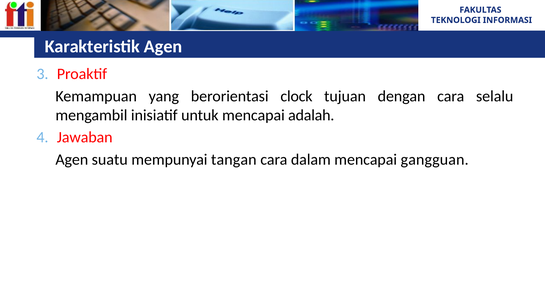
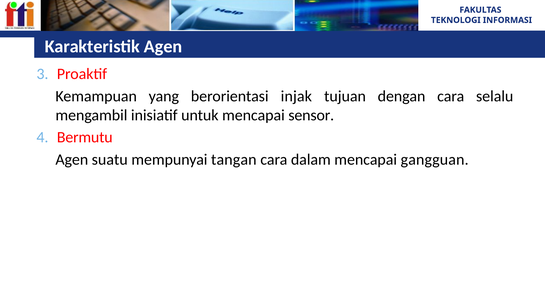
clock: clock -> injak (296, 96)
adalah: adalah -> sensor (311, 115)
Jawaban: Jawaban -> Bermutu (85, 138)
